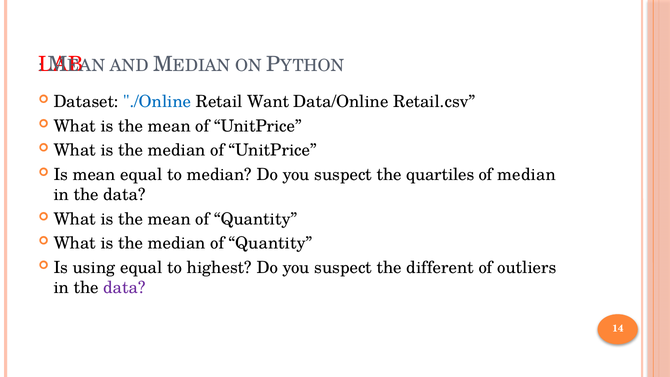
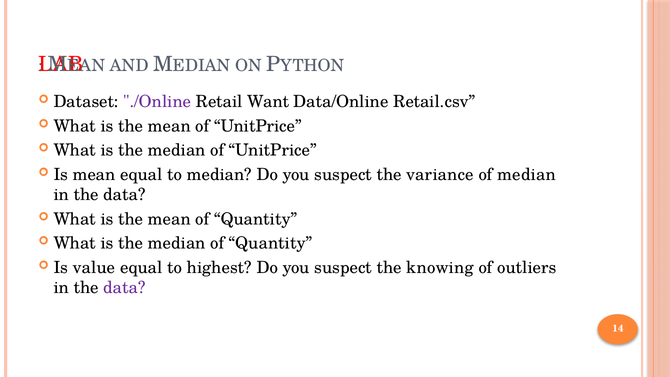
./Online colour: blue -> purple (157, 102)
quartiles: quartiles -> variance (440, 175)
using: using -> value (94, 267)
different: different -> knowing (440, 267)
